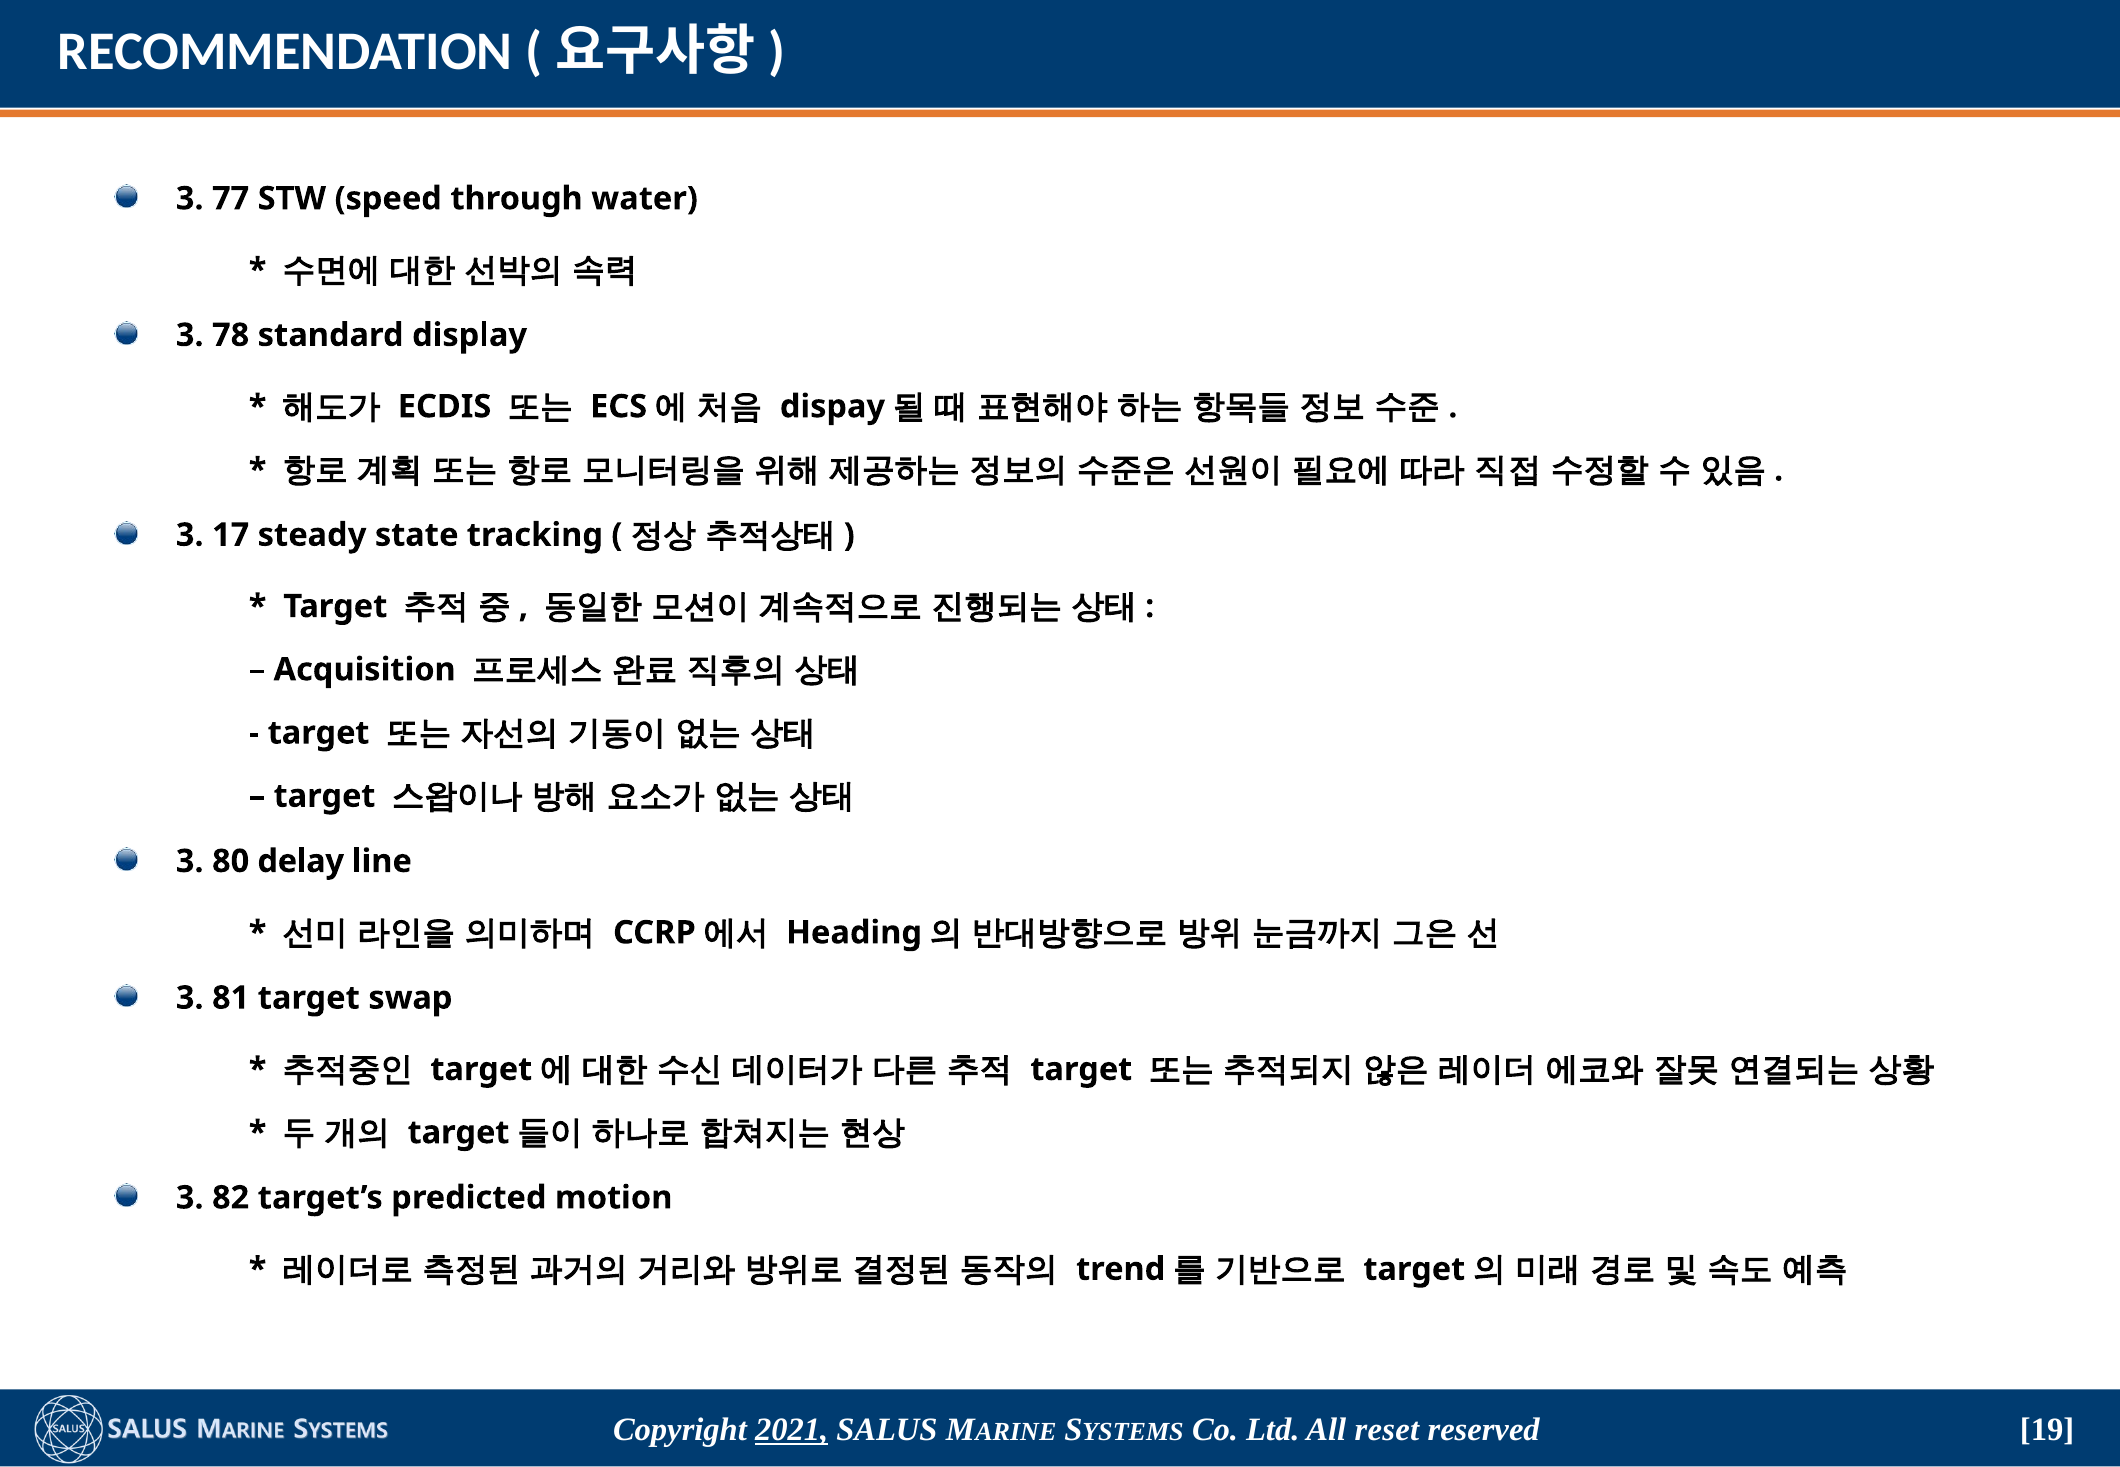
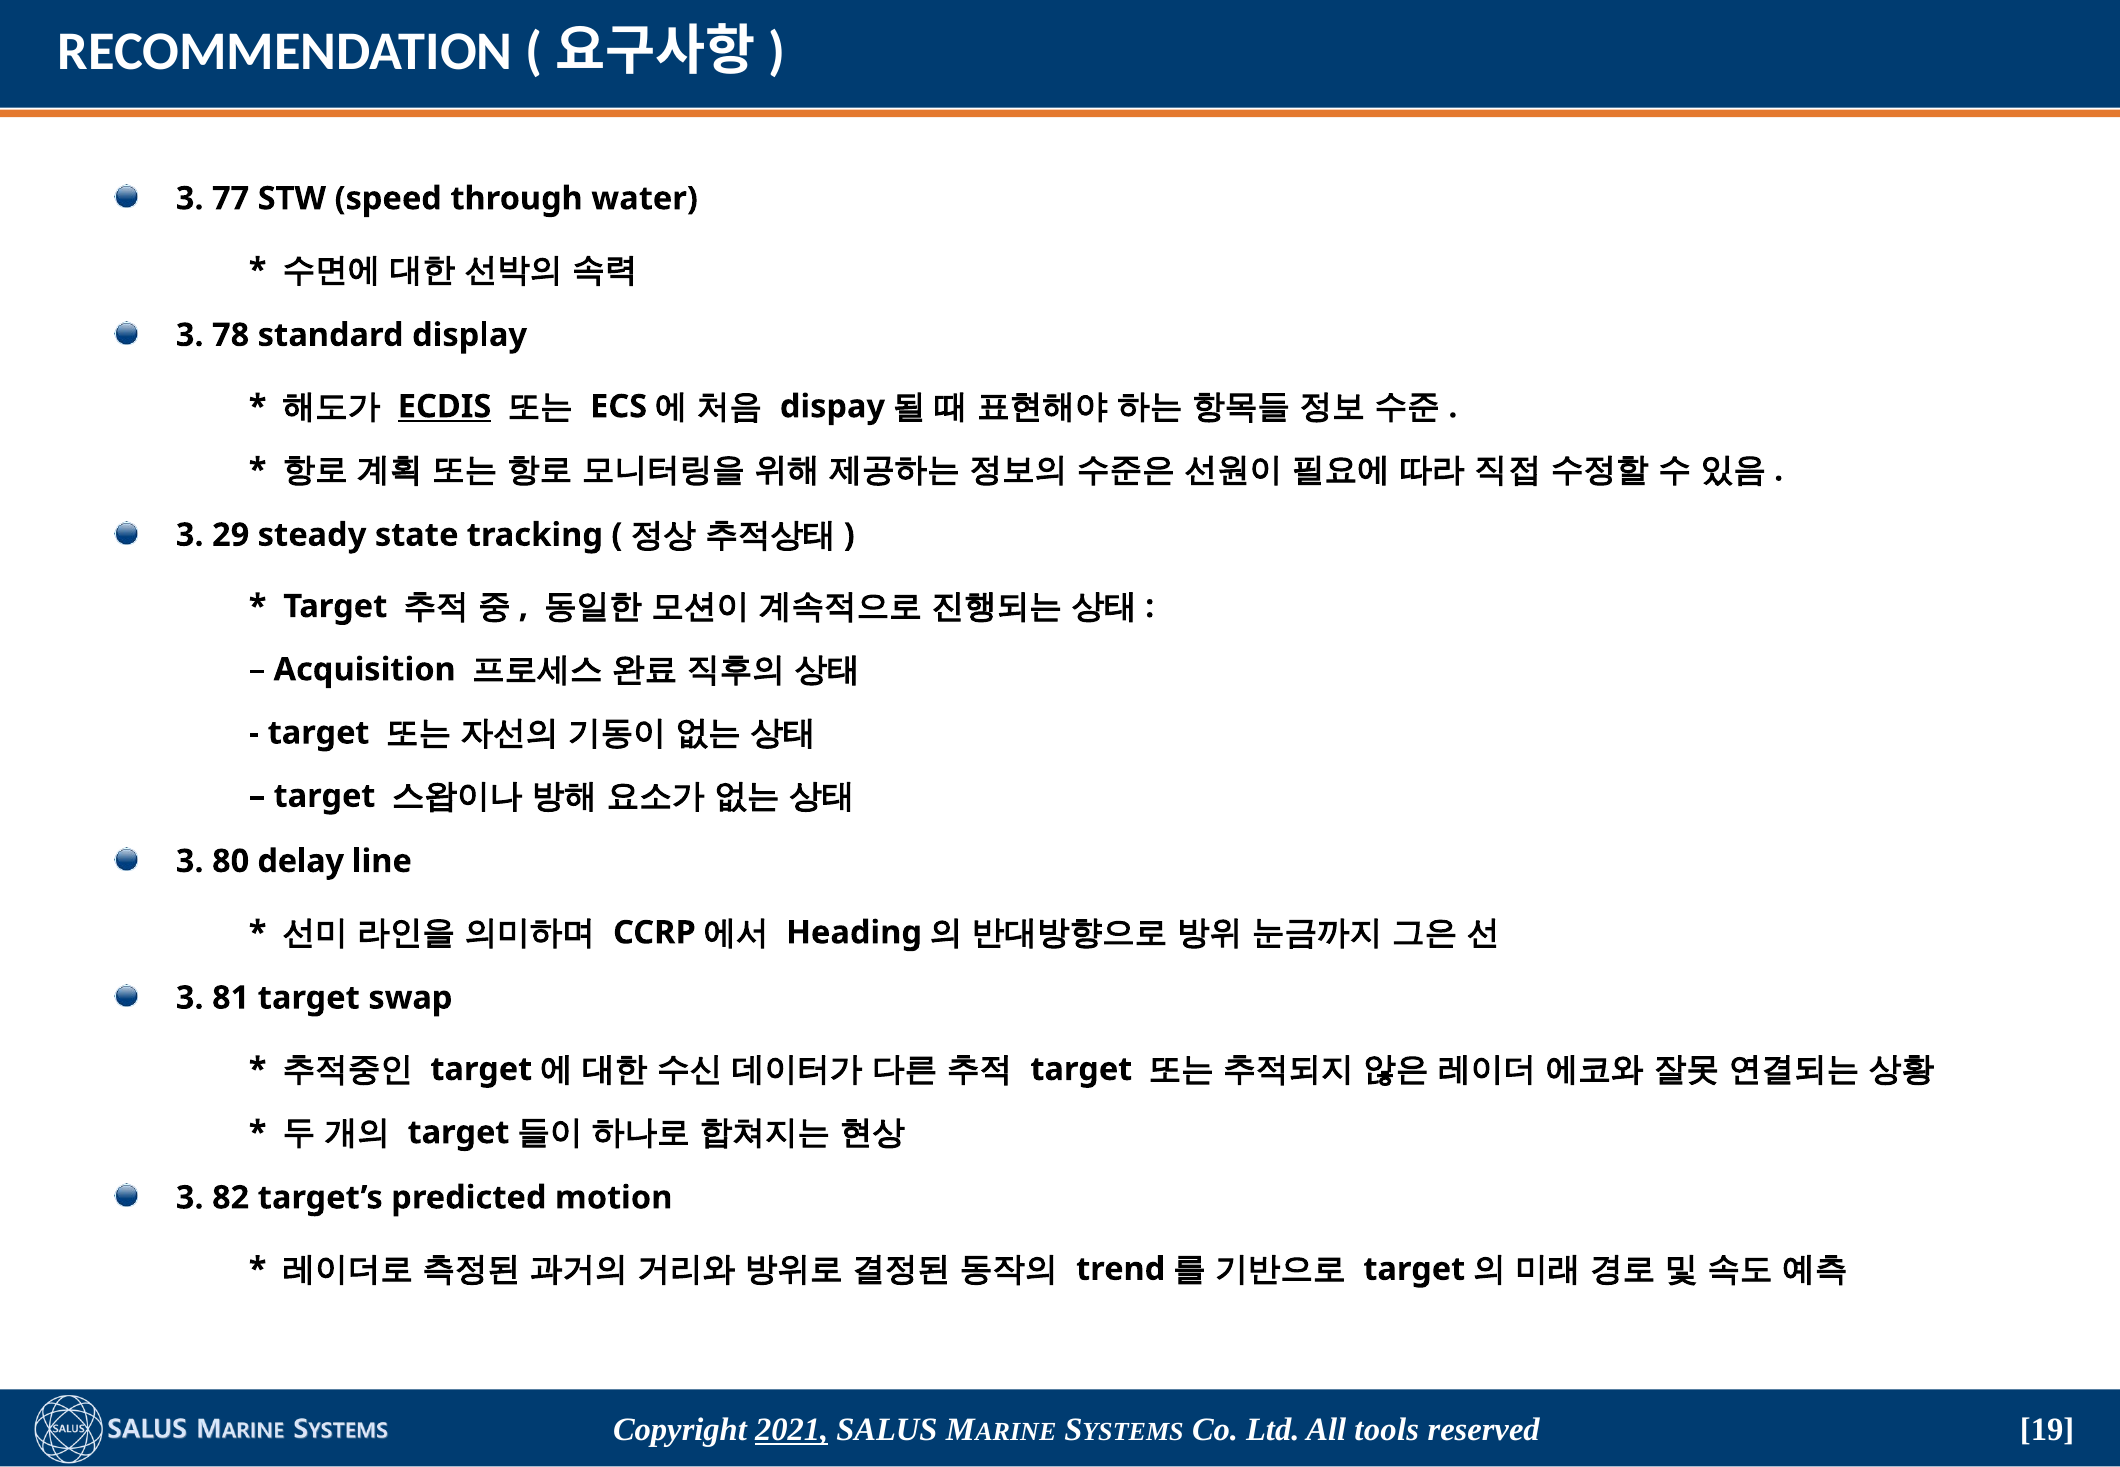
ECDIS underline: none -> present (445, 407)
17: 17 -> 29 (231, 535)
reset: reset -> tools (1387, 1431)
